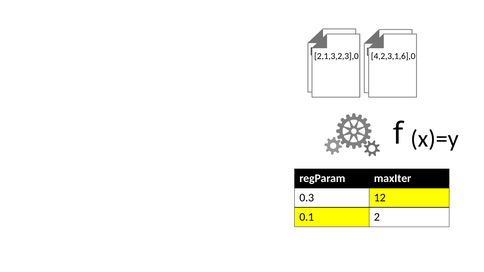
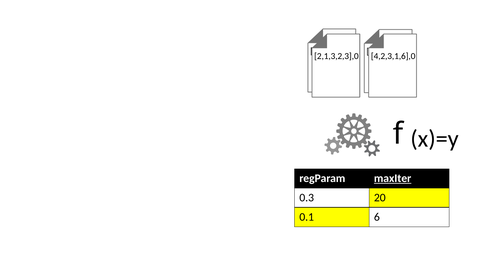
maxIter underline: none -> present (393, 179)
12: 12 -> 20 (380, 198)
2: 2 -> 6 (377, 217)
